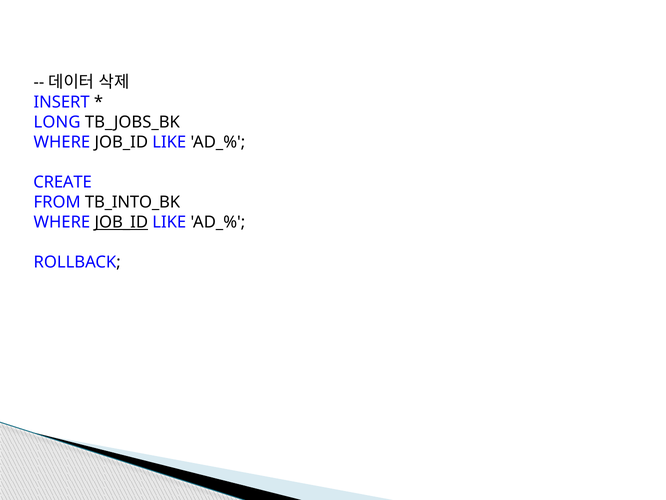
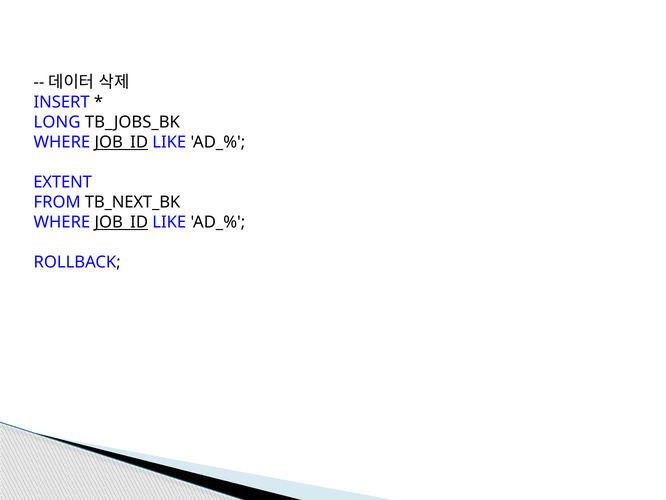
JOB_ID underline: none -> present (121, 142)
CREATE: CREATE -> EXTENT (63, 182)
TB_INTO_BK: TB_INTO_BK -> TB_NEXT_BK (133, 202)
